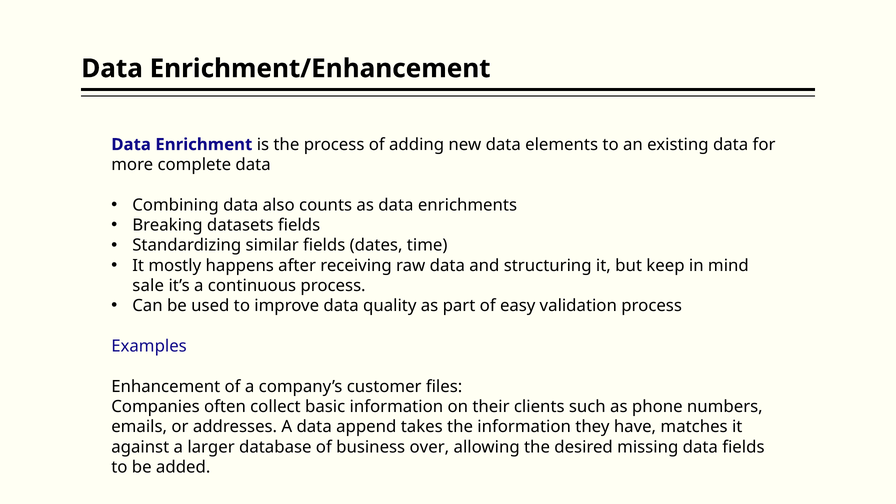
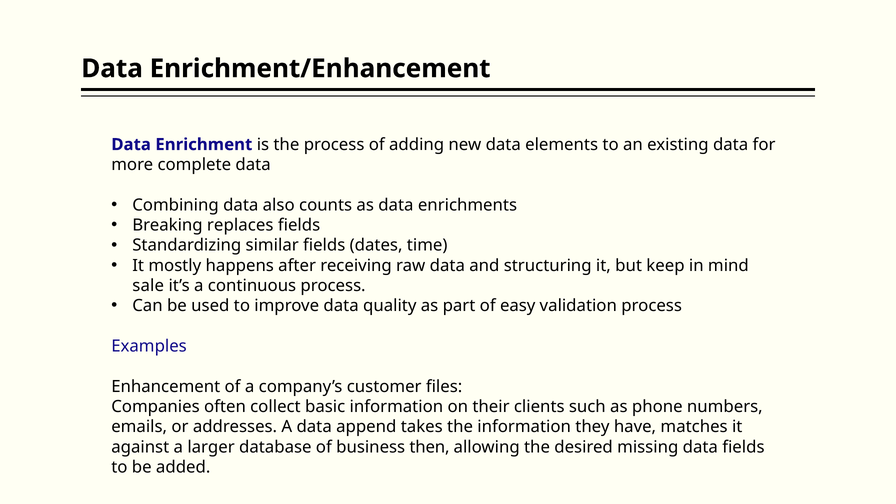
datasets: datasets -> replaces (240, 225)
over: over -> then (429, 447)
